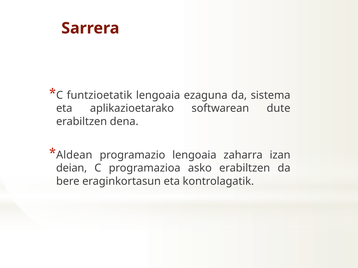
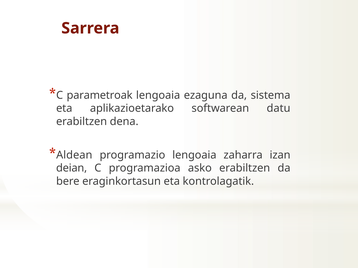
funtzioetatik: funtzioetatik -> parametroak (100, 95)
dute: dute -> datu (279, 109)
